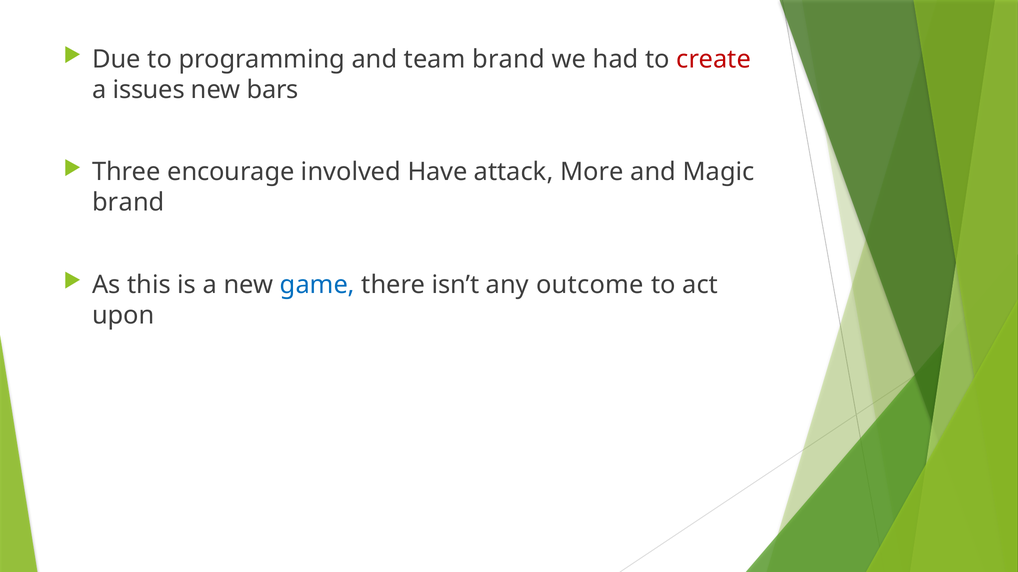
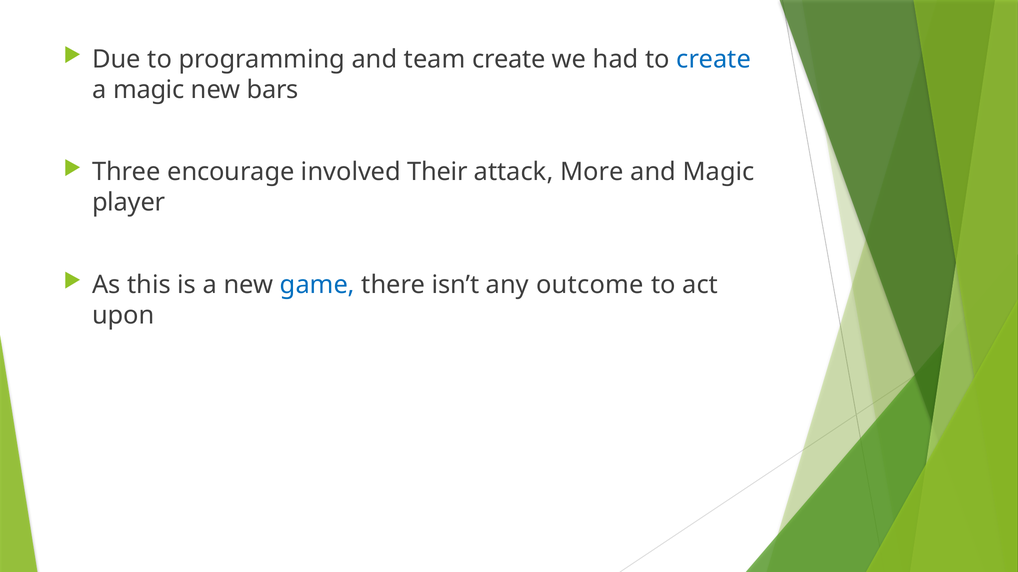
team brand: brand -> create (509, 59)
create colour: red -> blue (714, 59)
a issues: issues -> magic (149, 90)
Have: Have -> Their (438, 172)
brand: brand -> player (129, 203)
